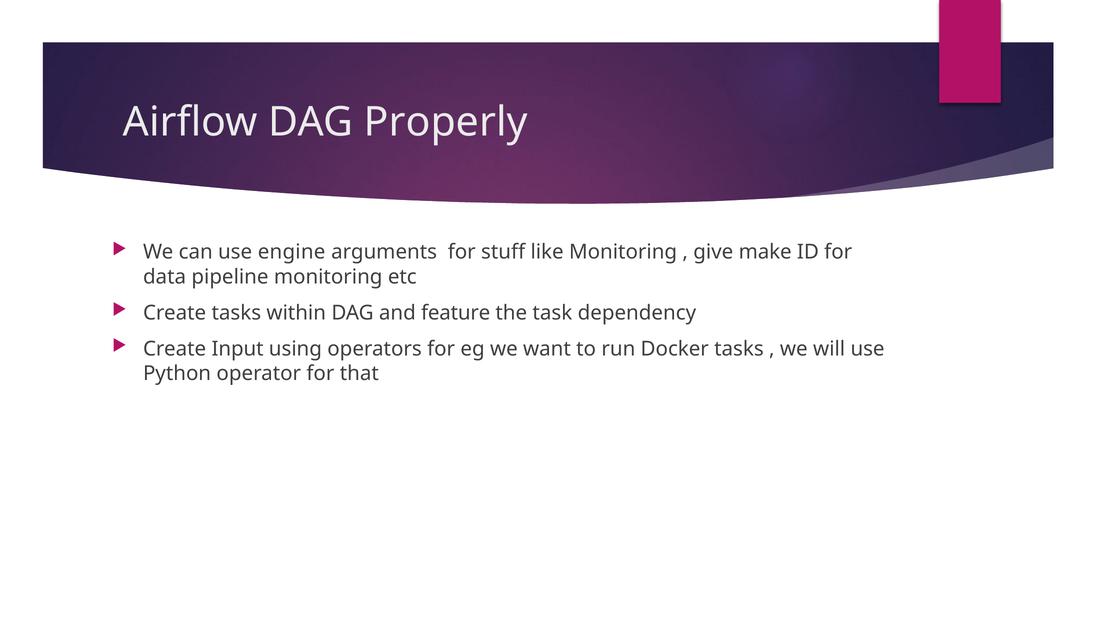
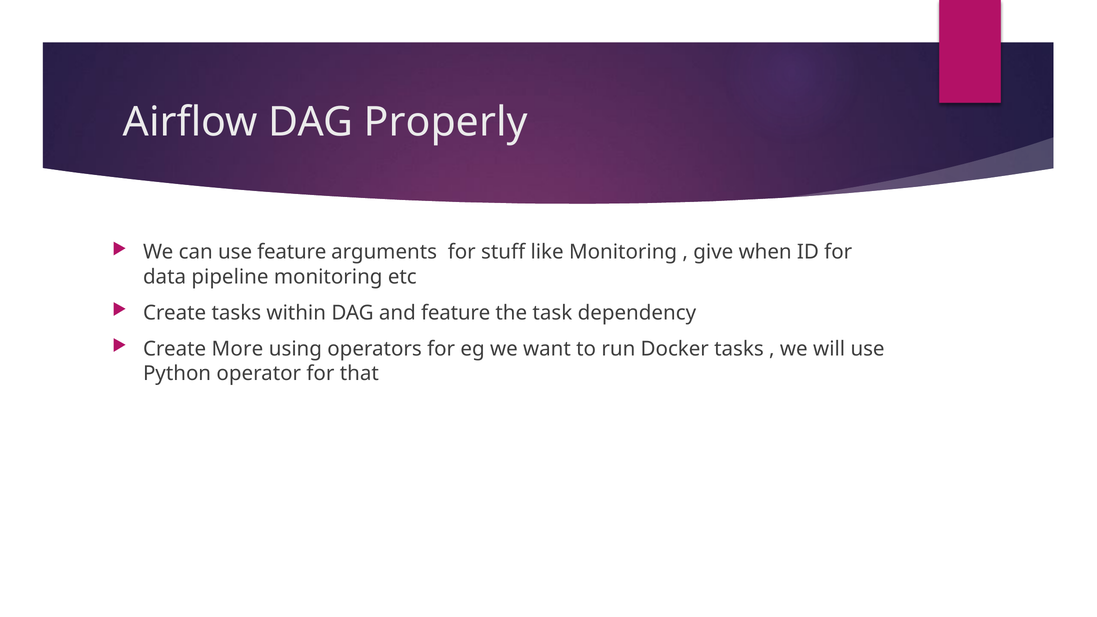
use engine: engine -> feature (292, 252)
make: make -> when (765, 252)
Input: Input -> More (237, 349)
